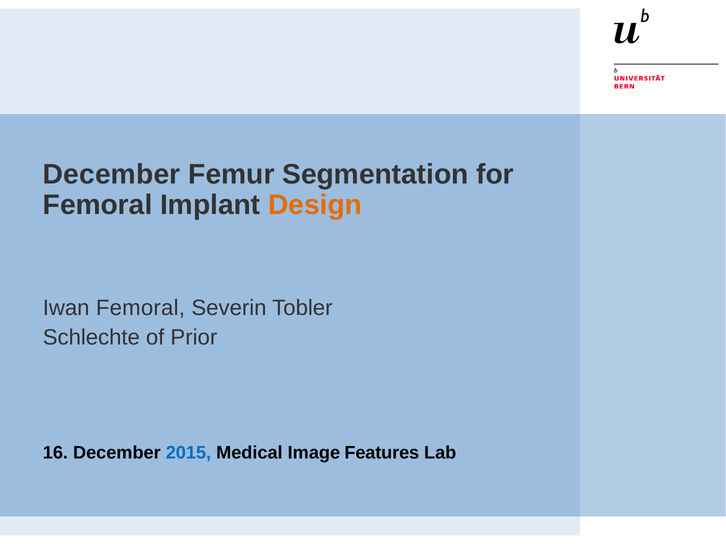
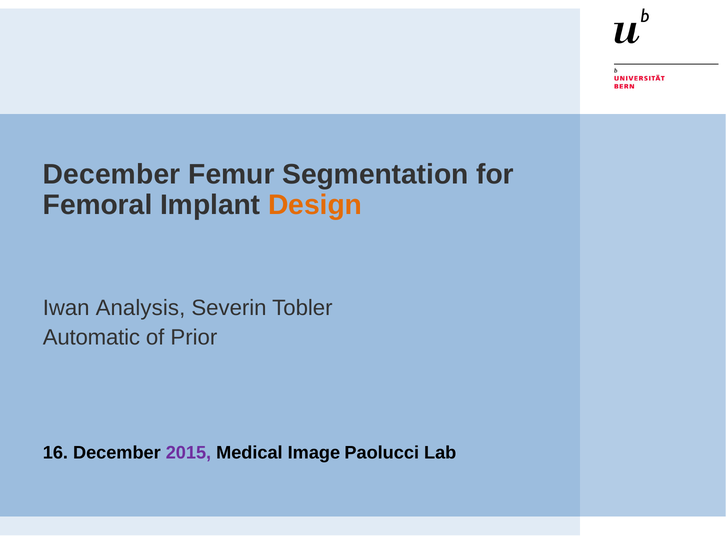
Iwan Femoral: Femoral -> Analysis (140, 308)
Schlechte: Schlechte -> Automatic (91, 338)
2015 colour: blue -> purple (188, 453)
Features: Features -> Paolucci (382, 453)
